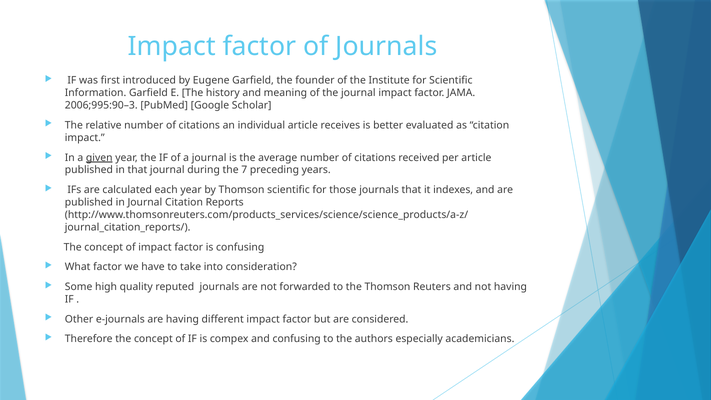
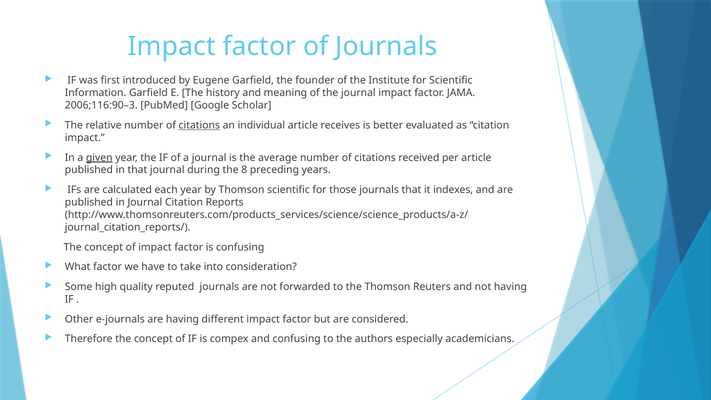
2006;995:90–3: 2006;995:90–3 -> 2006;116:90–3 (101, 105)
citations underline: none -> present (199, 125)
7: 7 -> 8 (244, 170)
